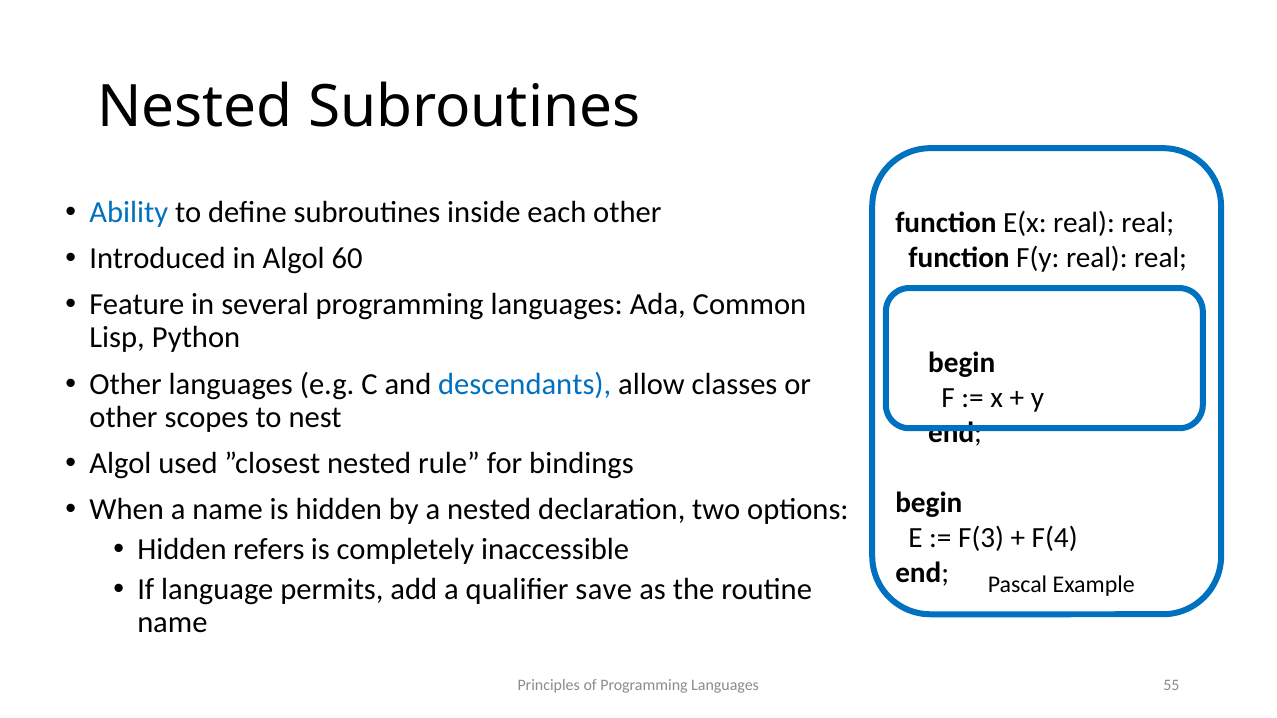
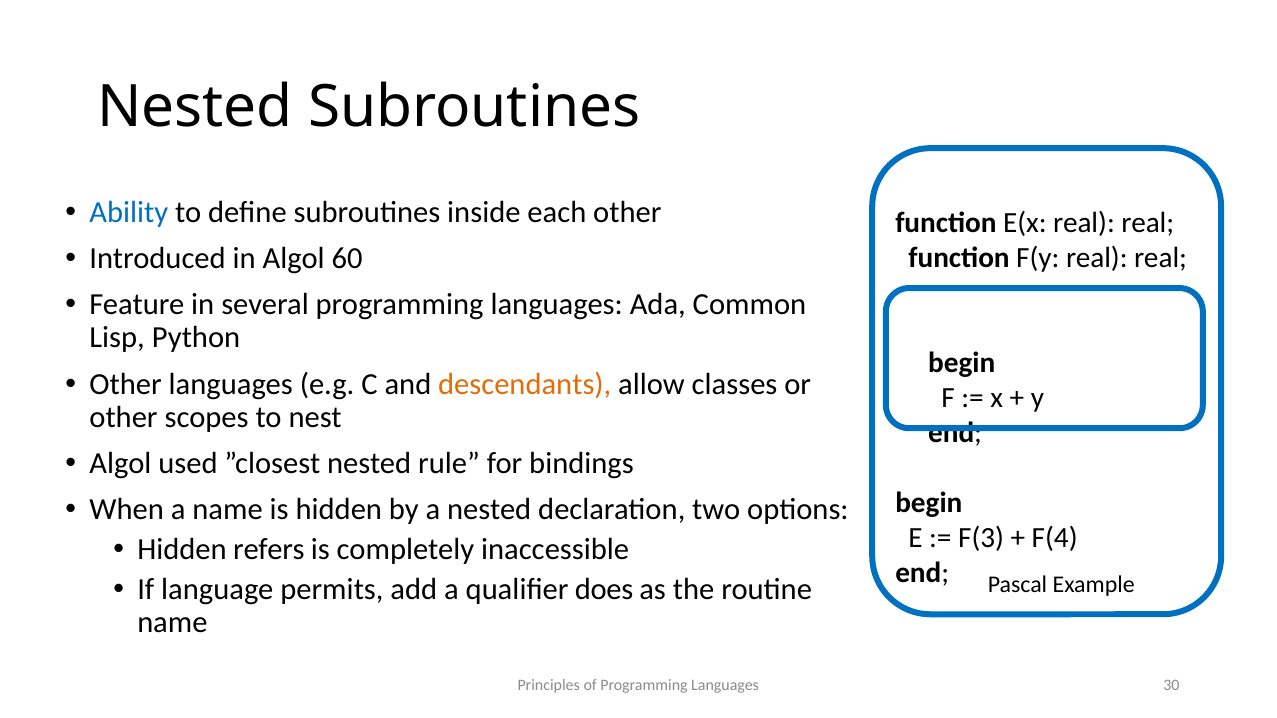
descendants colour: blue -> orange (525, 384)
save: save -> does (604, 589)
55: 55 -> 30 (1172, 686)
